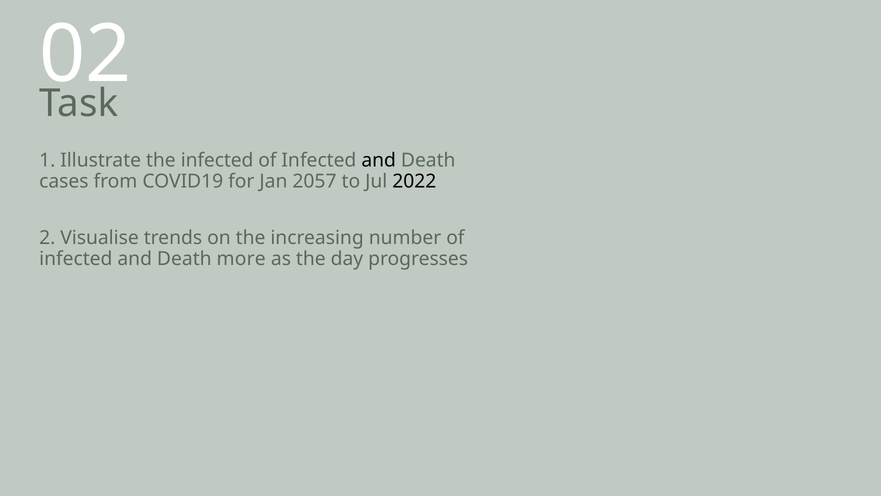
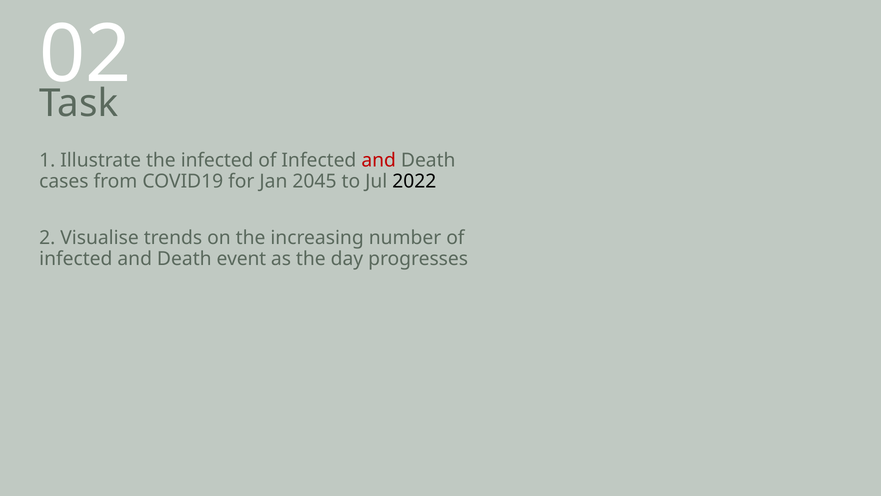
and colour: black -> red (379, 160)
2057: 2057 -> 2045 (315, 181)
more: more -> event (241, 258)
